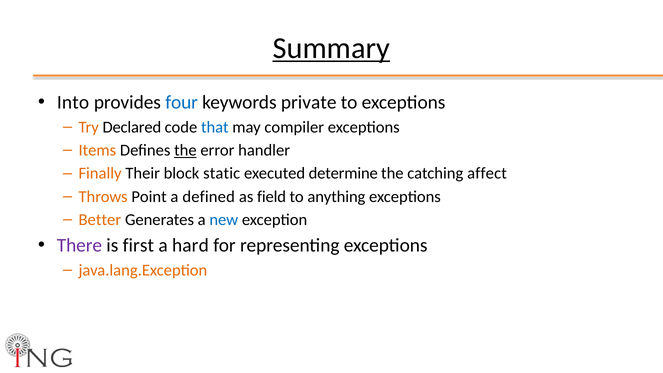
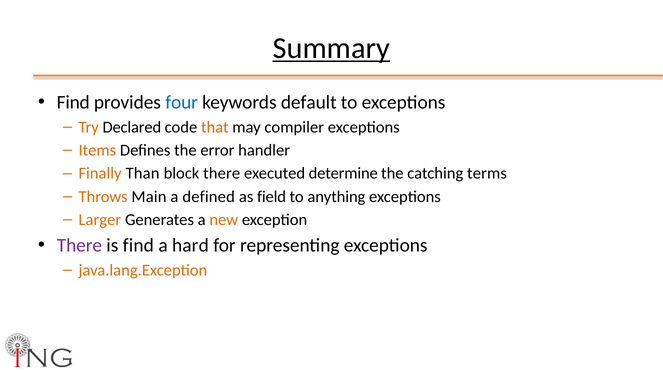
Into: Into -> Find (73, 102)
private: private -> default (309, 102)
that colour: blue -> orange (215, 127)
the underline: present -> none (185, 150)
Their: Their -> Than (143, 173)
block static: static -> there (222, 173)
affect: affect -> terms (487, 173)
Point: Point -> Main (149, 197)
Better: Better -> Larger (100, 220)
new colour: blue -> orange (224, 220)
is first: first -> find (138, 245)
